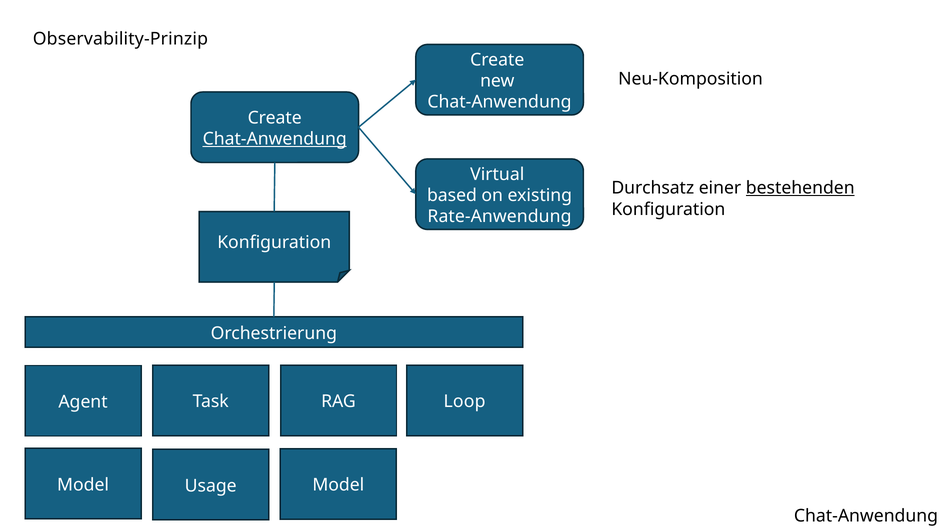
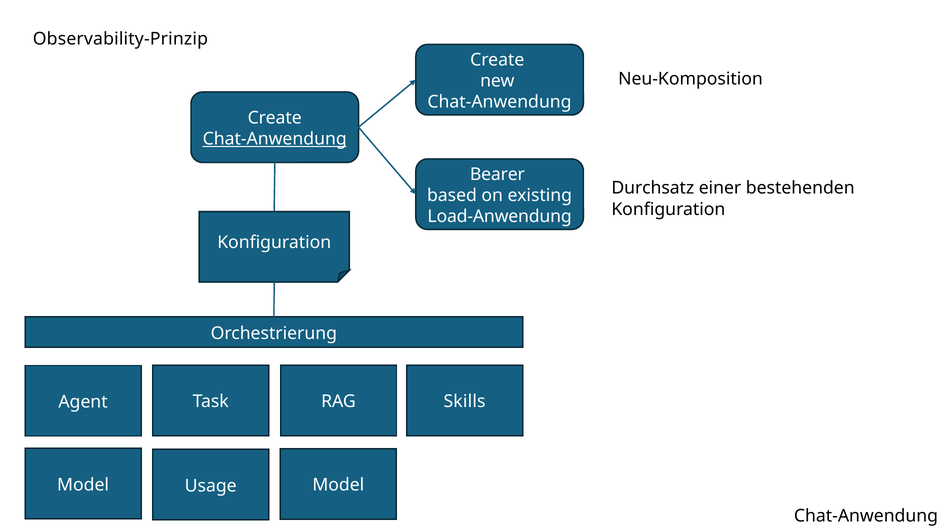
Virtual: Virtual -> Bearer (497, 174)
bestehenden underline: present -> none (800, 188)
Rate-Anwendung: Rate-Anwendung -> Load-Anwendung (500, 216)
Loop: Loop -> Skills (465, 401)
